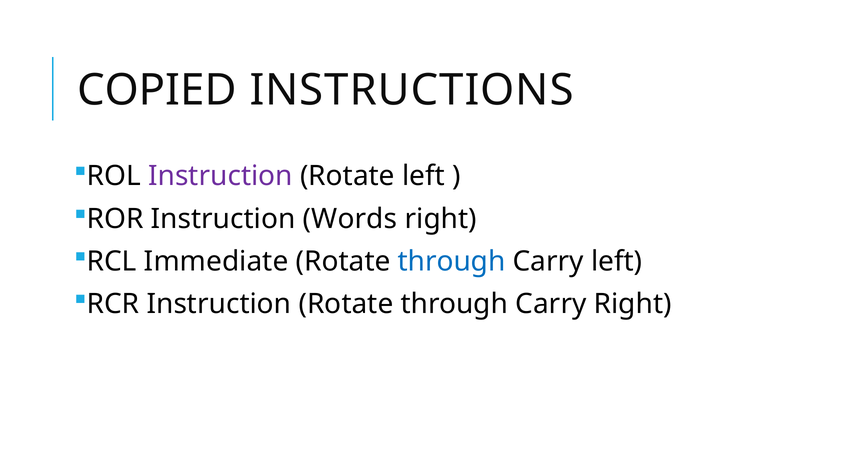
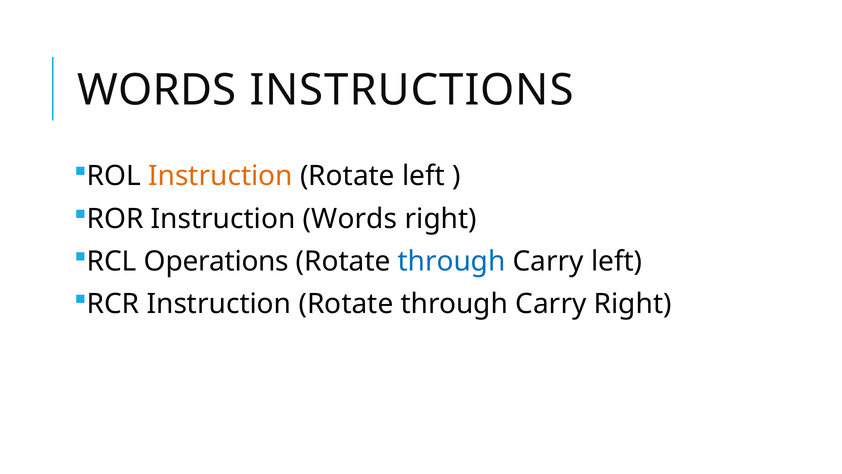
COPIED: COPIED -> WORDS (157, 90)
Instruction colour: purple -> orange (220, 176)
Immediate: Immediate -> Operations (216, 261)
